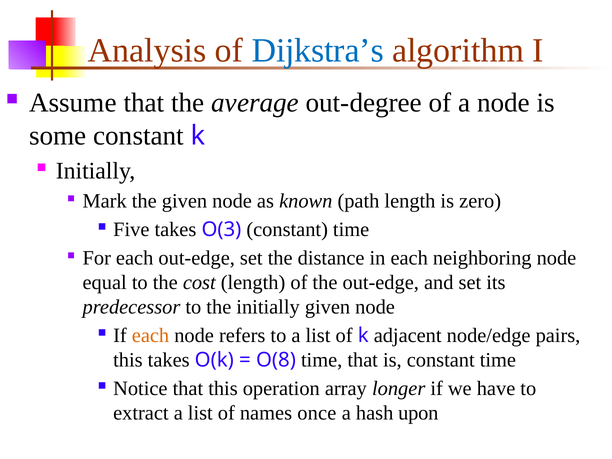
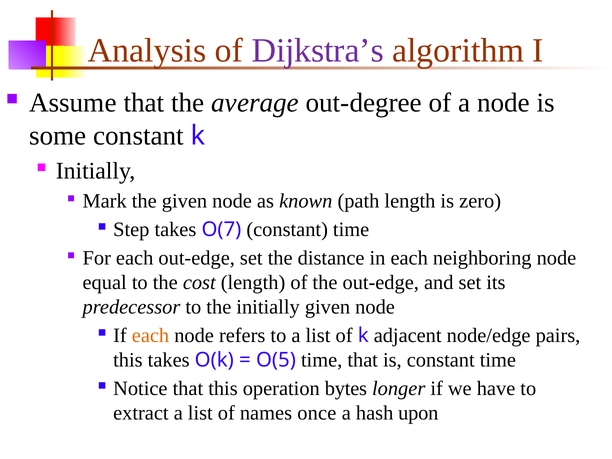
Dijkstra’s colour: blue -> purple (318, 50)
Five: Five -> Step (131, 230)
O(3: O(3 -> O(7 (221, 230)
O(8: O(8 -> O(5 (276, 360)
array: array -> bytes (346, 389)
